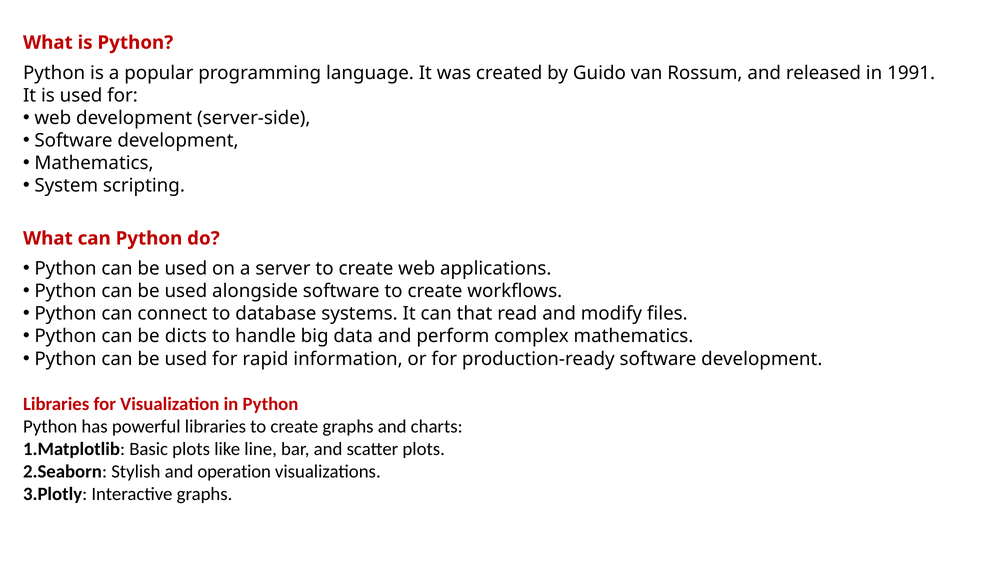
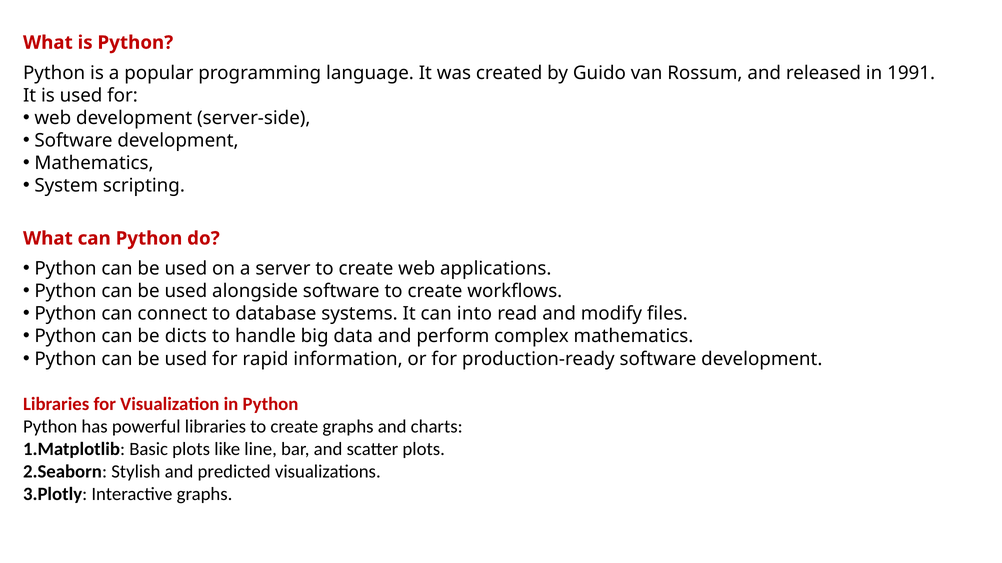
that: that -> into (474, 314)
operation: operation -> predicted (234, 472)
